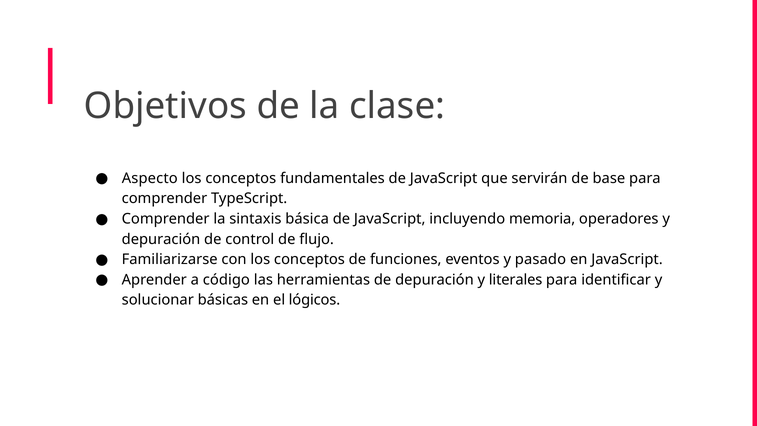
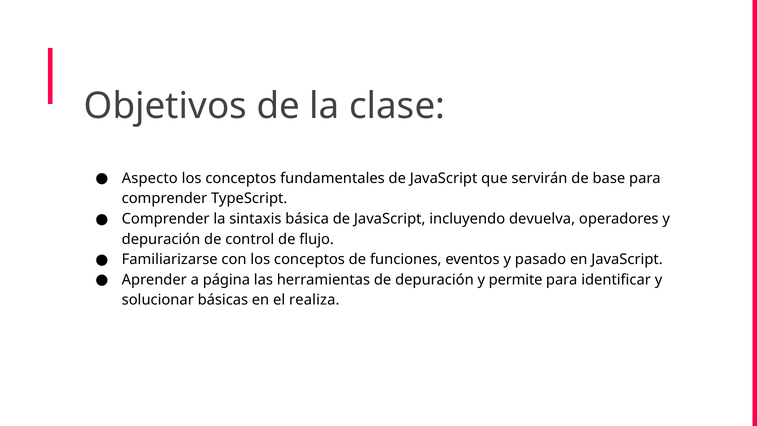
memoria: memoria -> devuelva (542, 219)
código: código -> página (226, 280)
literales: literales -> permite (516, 280)
lógicos: lógicos -> realiza (314, 300)
